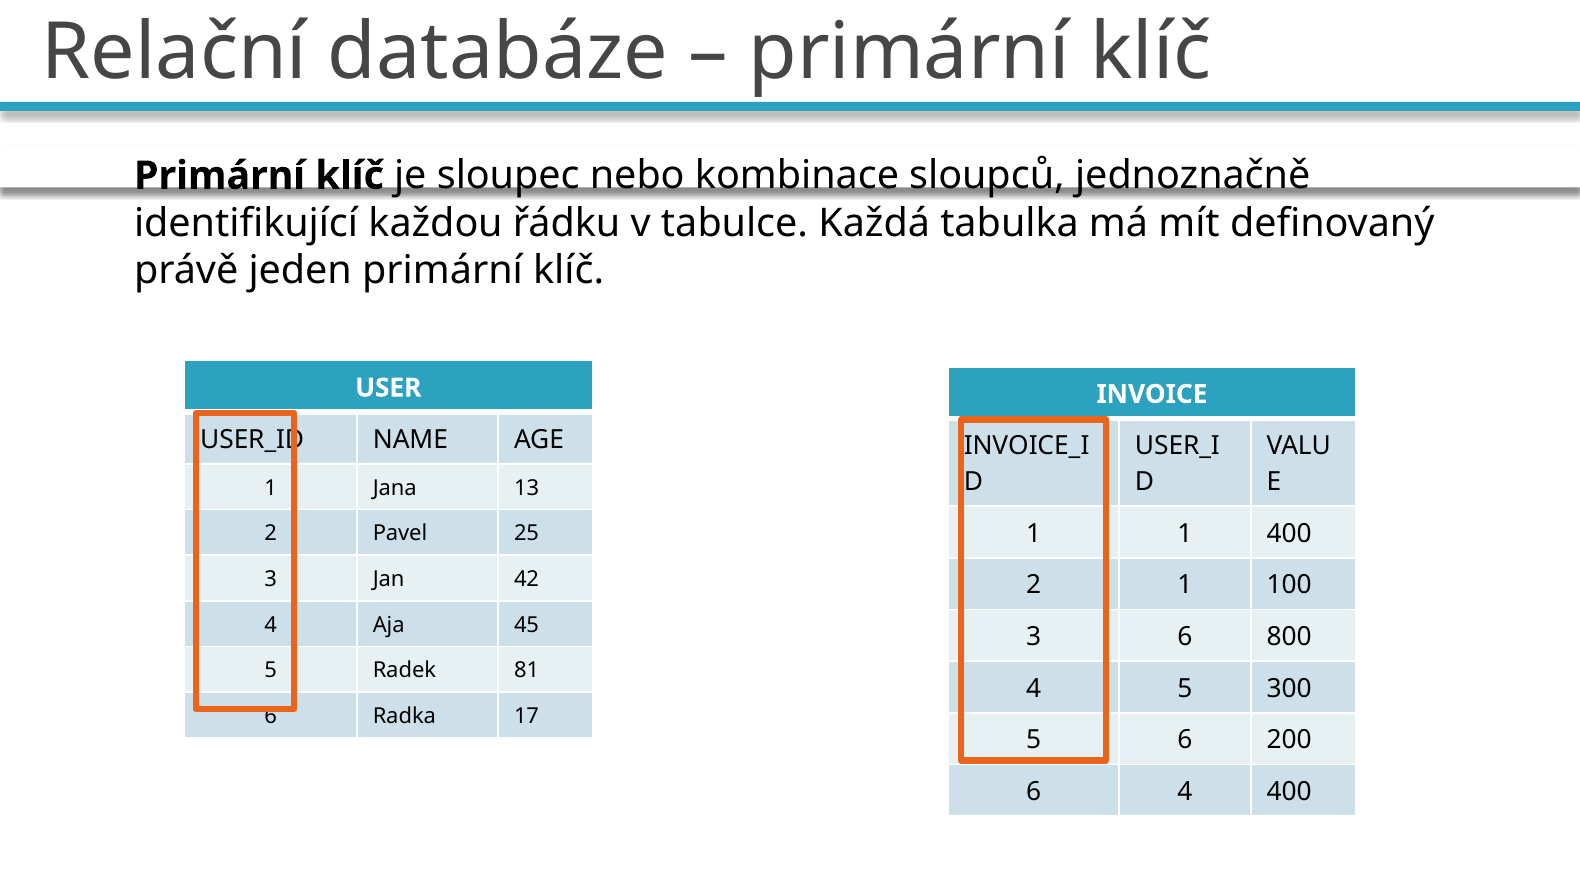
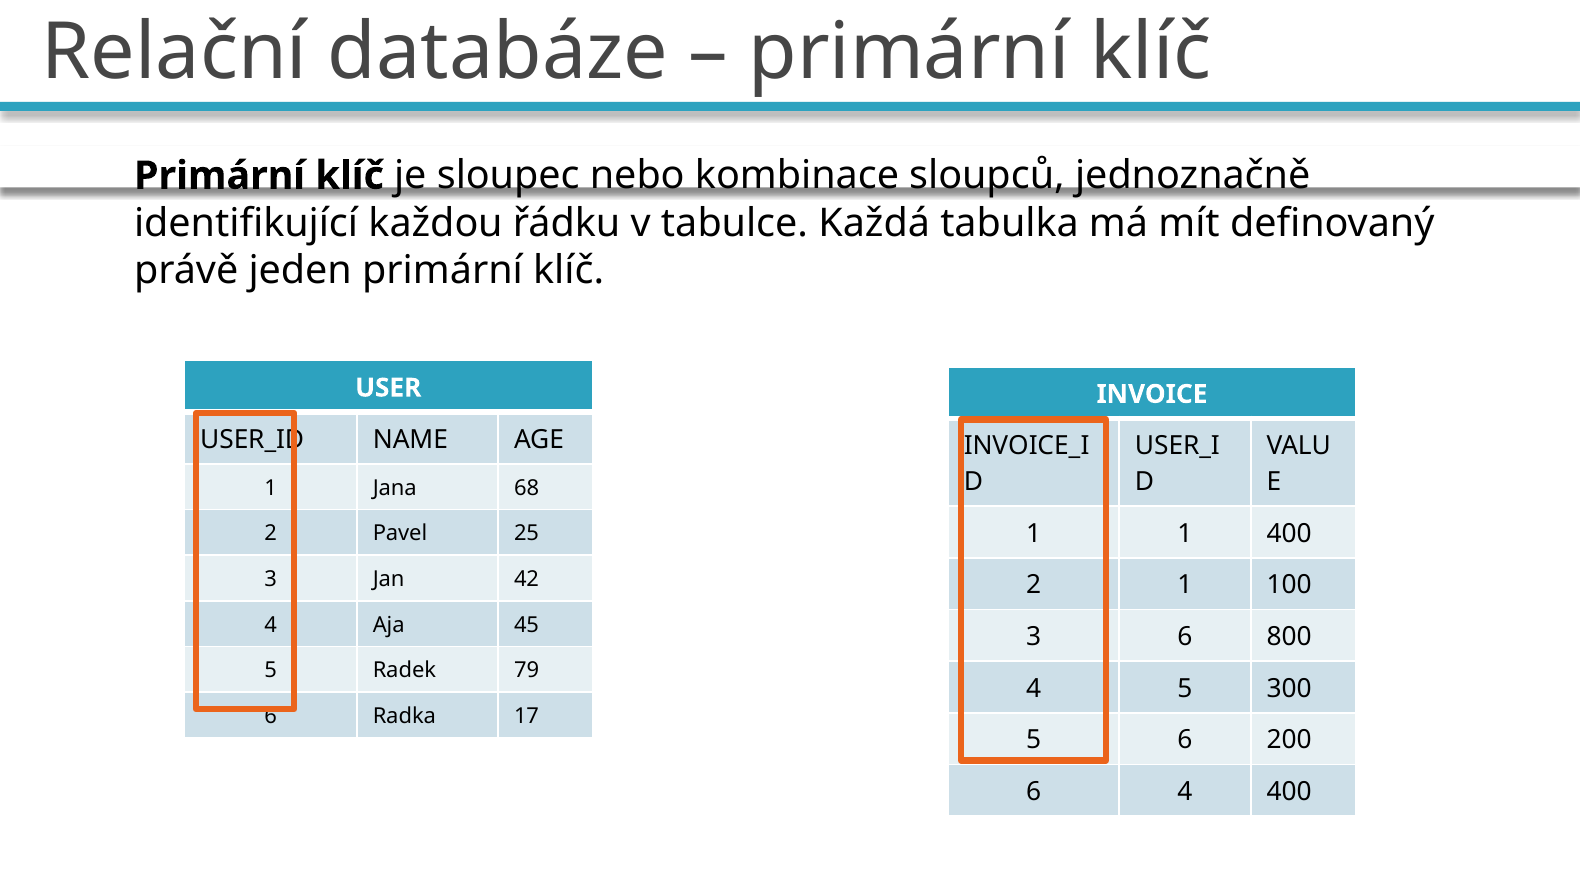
13: 13 -> 68 (527, 488)
81: 81 -> 79 (527, 670)
